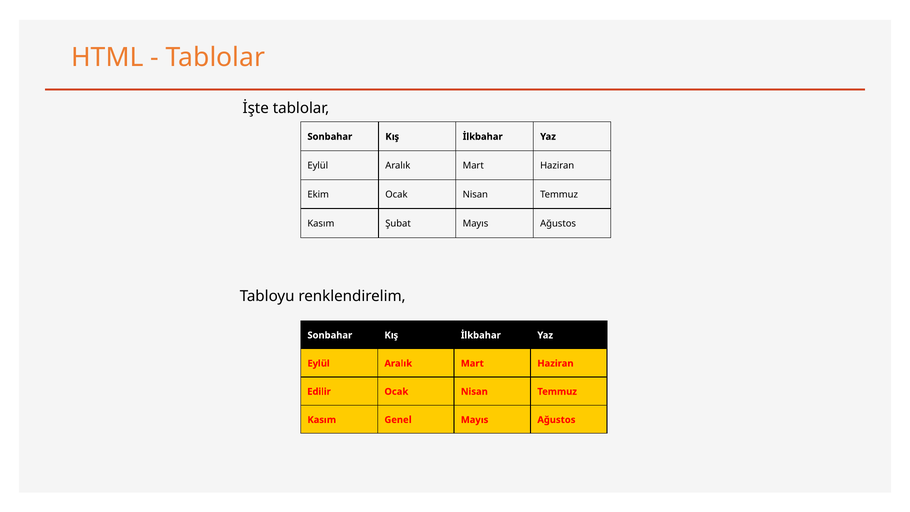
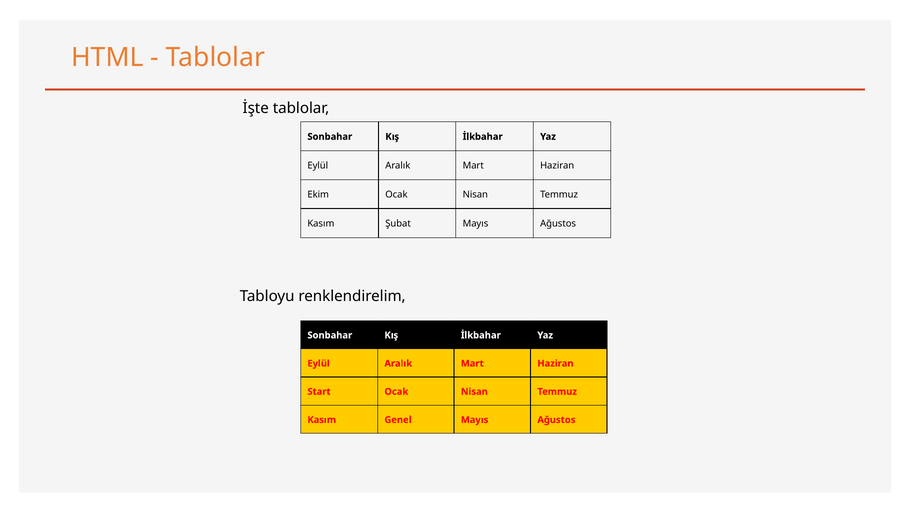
Edilir: Edilir -> Start (319, 392)
